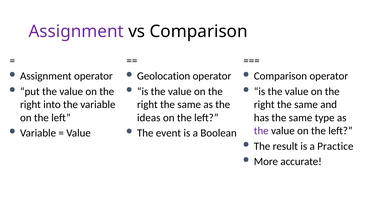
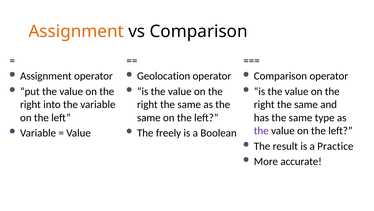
Assignment colour: purple -> orange (76, 31)
ideas: ideas -> same (149, 117)
event: event -> freely (168, 133)
